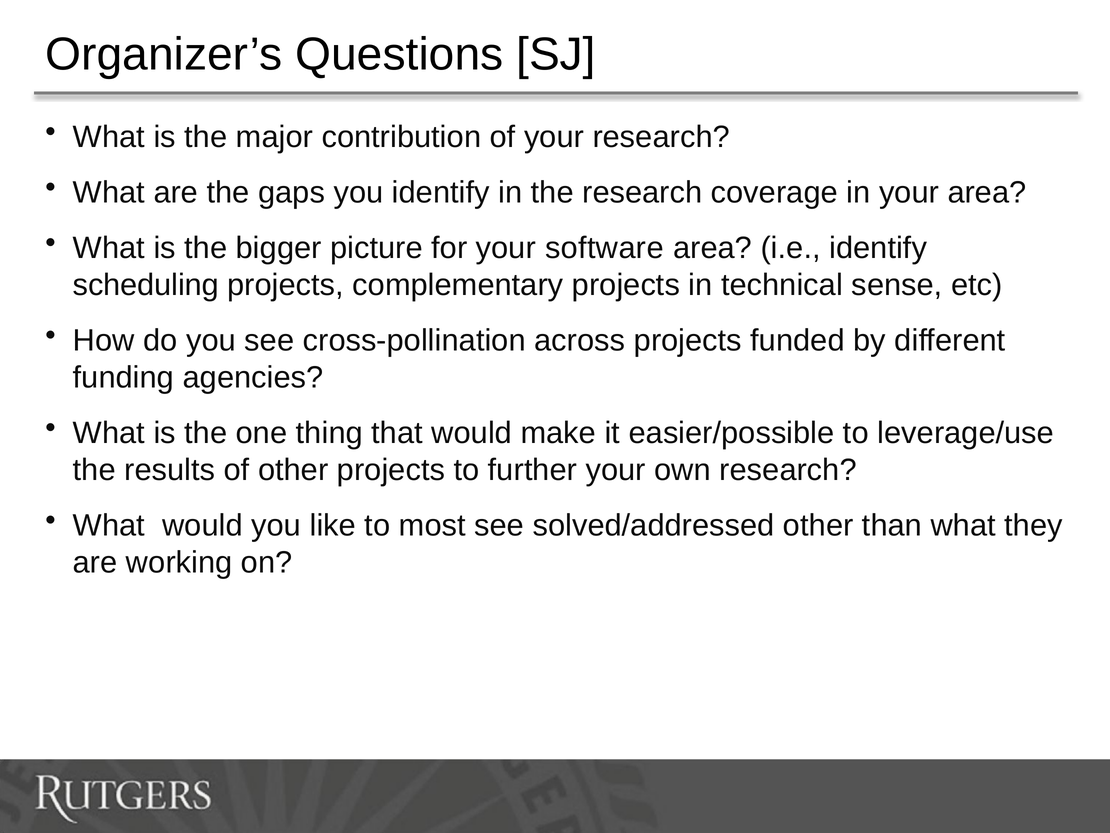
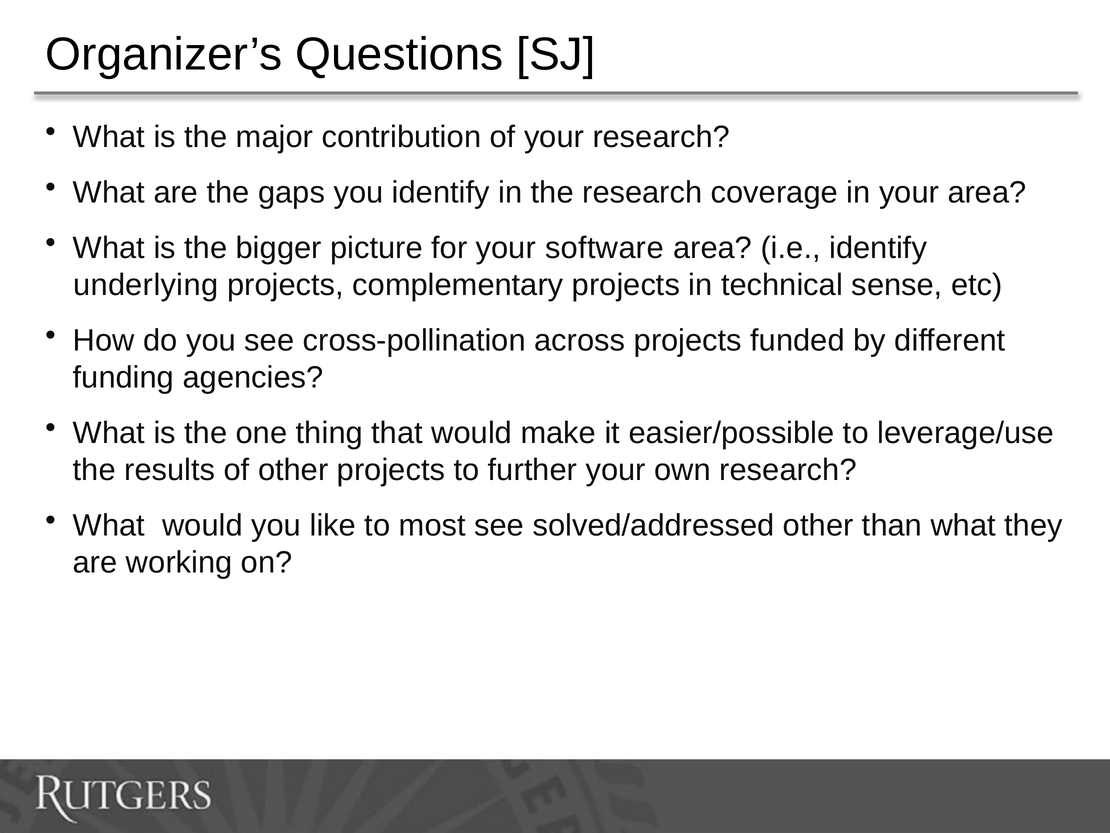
scheduling: scheduling -> underlying (146, 285)
